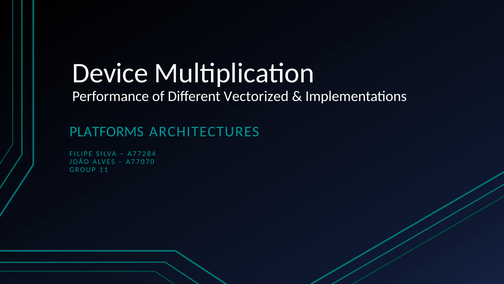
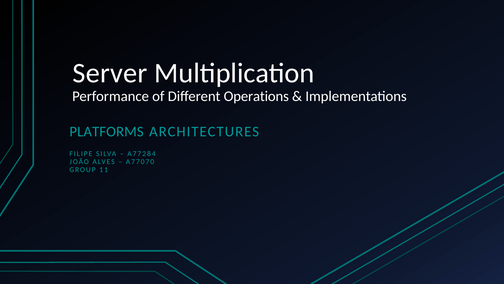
Device: Device -> Server (110, 73)
Vectorized: Vectorized -> Operations (256, 96)
